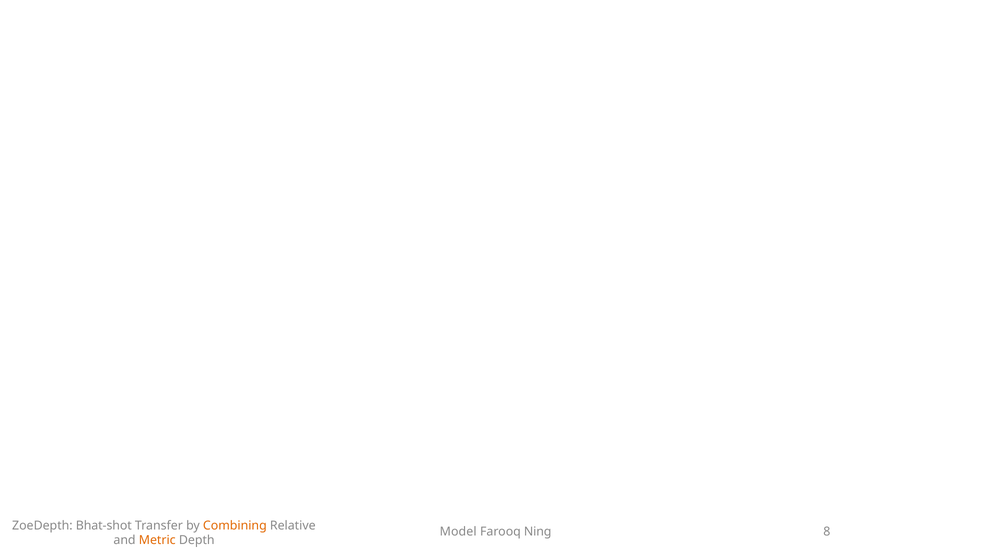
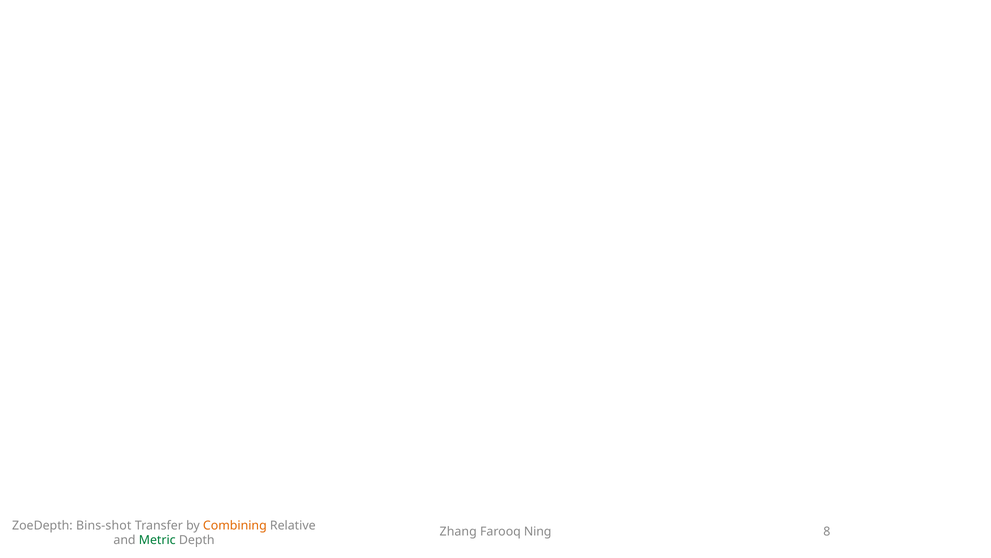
Bhat-shot: Bhat-shot -> Bins-shot (104, 525)
Model: Model -> Zhang (458, 531)
Metric colour: orange -> green (157, 540)
